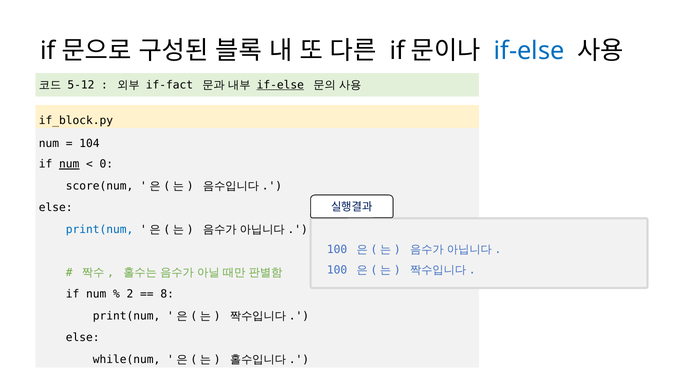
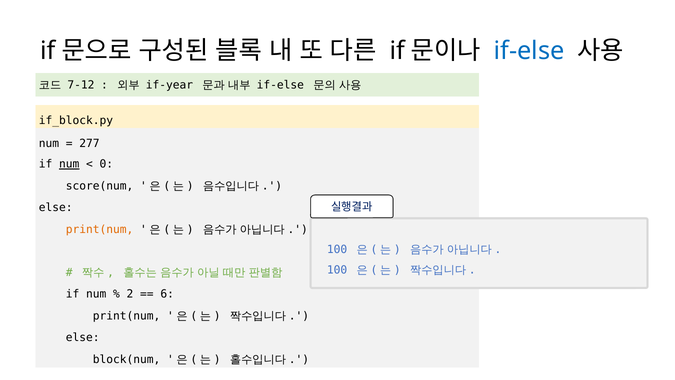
5-12: 5-12 -> 7-12 (81, 85)
if-fact: if-fact -> if-year (169, 85)
if-else underline: present -> none (280, 85)
104: 104 -> 277 (89, 143)
print(num colour: blue -> orange (100, 229)
8: 8 -> 6 (167, 294)
while(num: while(num -> block(num (127, 359)
